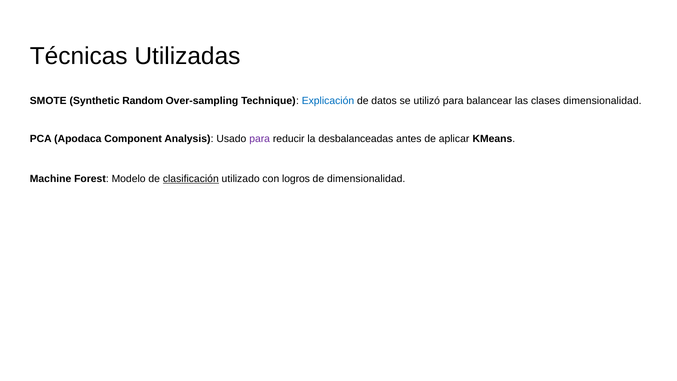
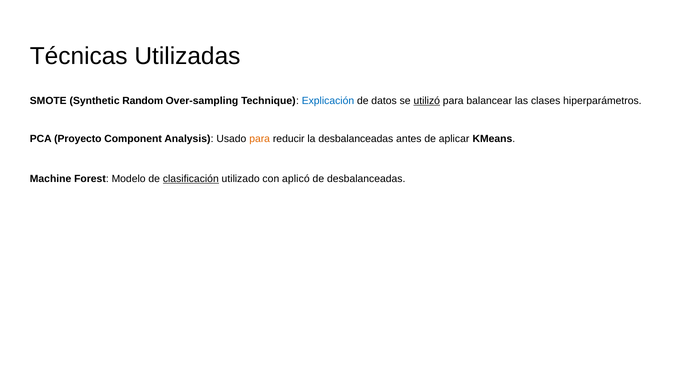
utilizó underline: none -> present (427, 101)
clases dimensionalidad: dimensionalidad -> hiperparámetros (602, 101)
Apodaca: Apodaca -> Proyecto (78, 139)
para colour: purple -> orange (260, 139)
logros: logros -> aplicó (296, 179)
de dimensionalidad: dimensionalidad -> desbalanceadas (366, 179)
